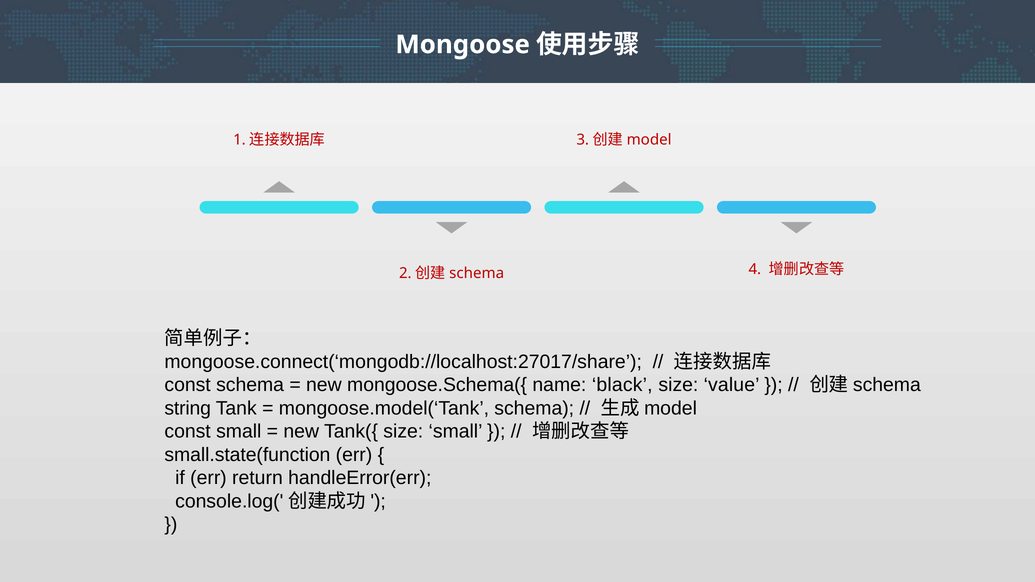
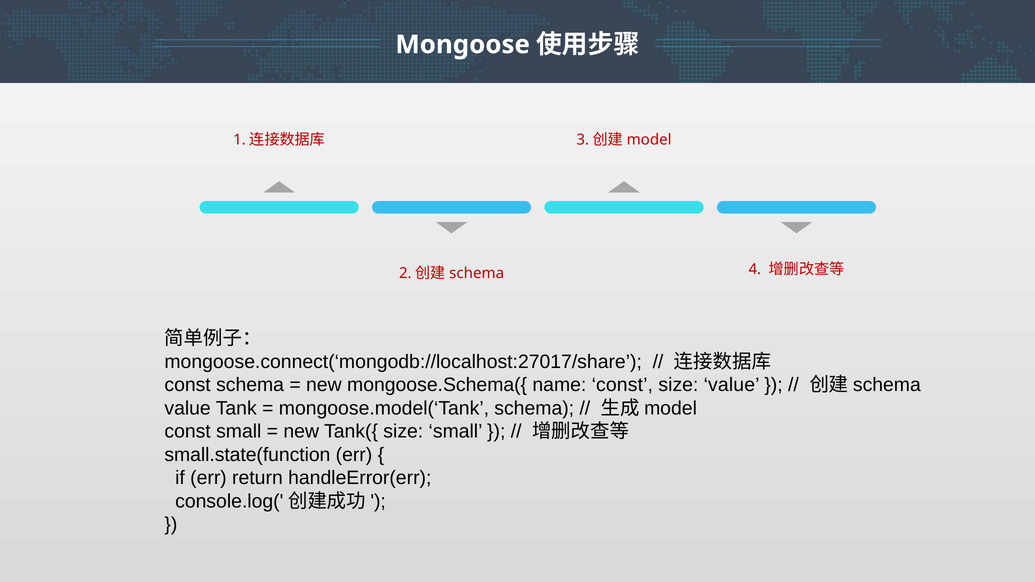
name black: black -> const (622, 385)
string: string -> value (188, 408)
